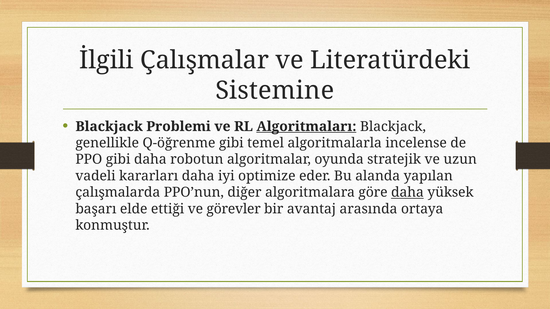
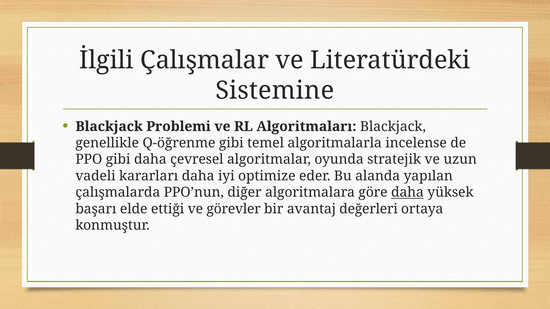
Algoritmaları underline: present -> none (306, 127)
robotun: robotun -> çevresel (197, 160)
arasında: arasında -> değerleri (369, 209)
